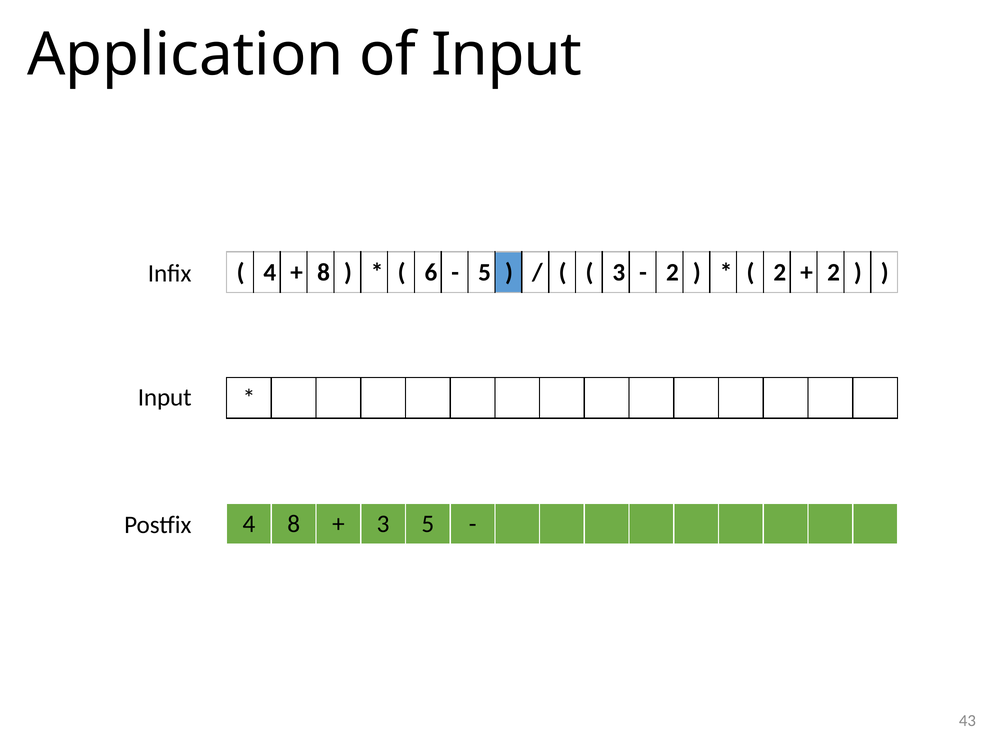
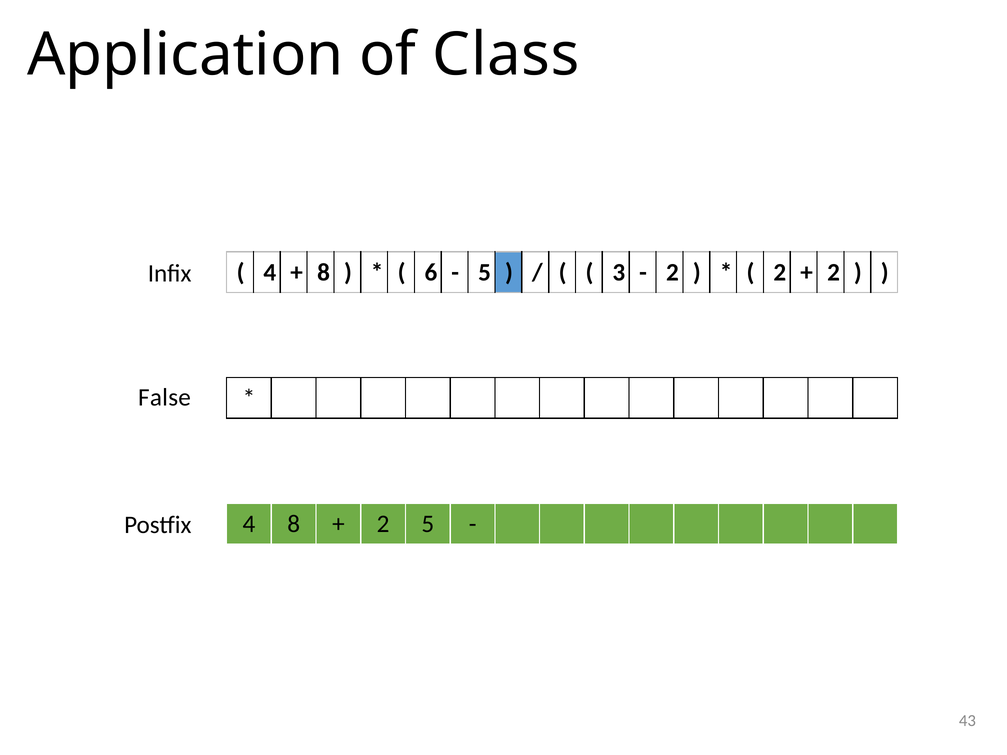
of Input: Input -> Class (506, 55)
Input: Input -> False (164, 398)
3: 3 -> 2 (383, 524)
